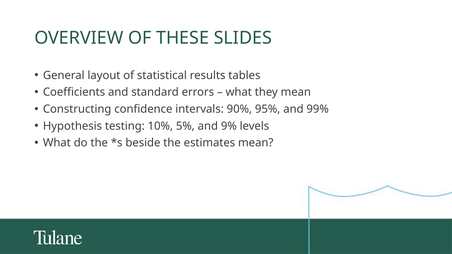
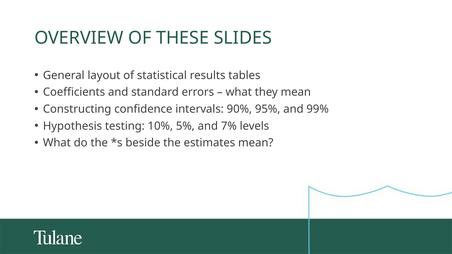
9%: 9% -> 7% (229, 126)
